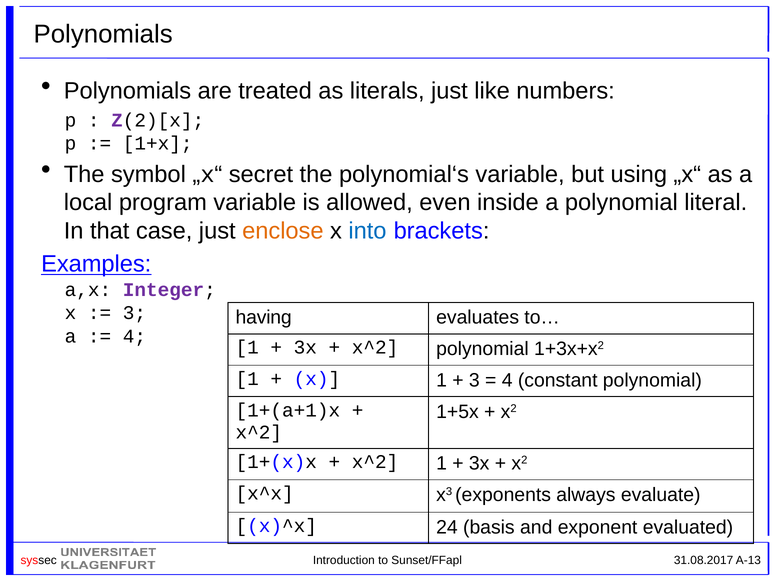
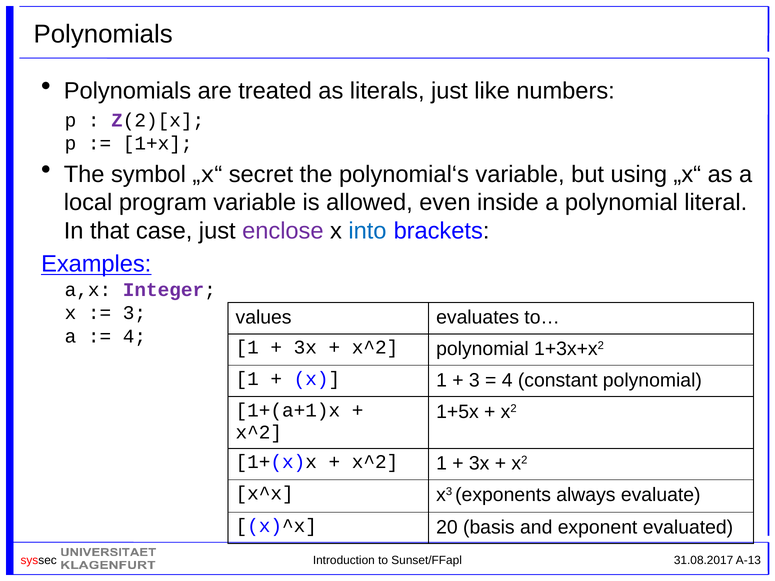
enclose colour: orange -> purple (283, 231)
having: having -> values (264, 318)
24: 24 -> 20 (447, 528)
